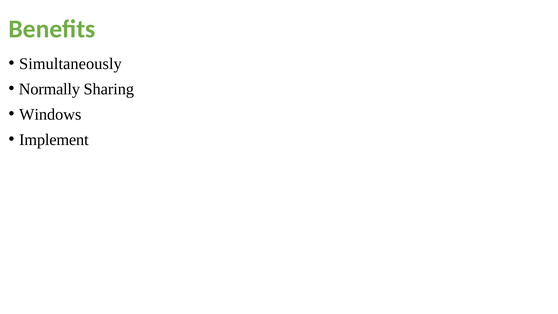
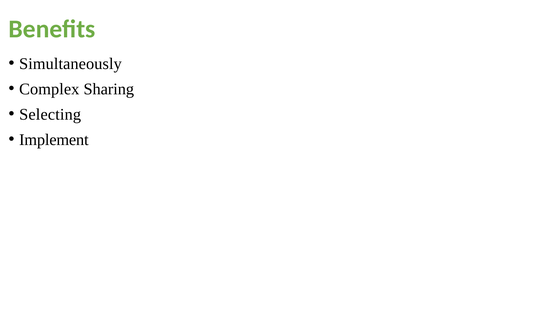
Normally: Normally -> Complex (49, 89)
Windows: Windows -> Selecting (50, 114)
